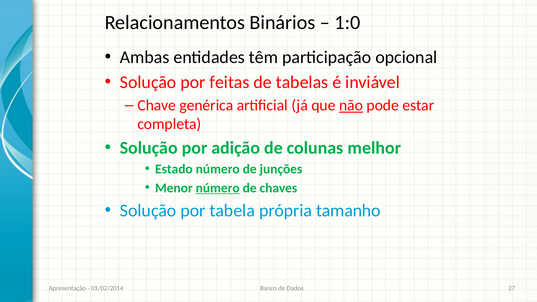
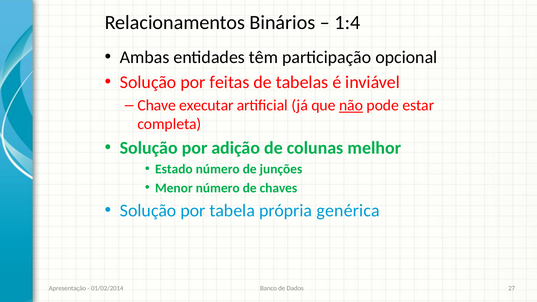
1:0: 1:0 -> 1:4 (347, 22)
genérica: genérica -> executar (206, 105)
número underline: present -> none (218, 188)
tamanho: tamanho -> genérica (348, 211)
